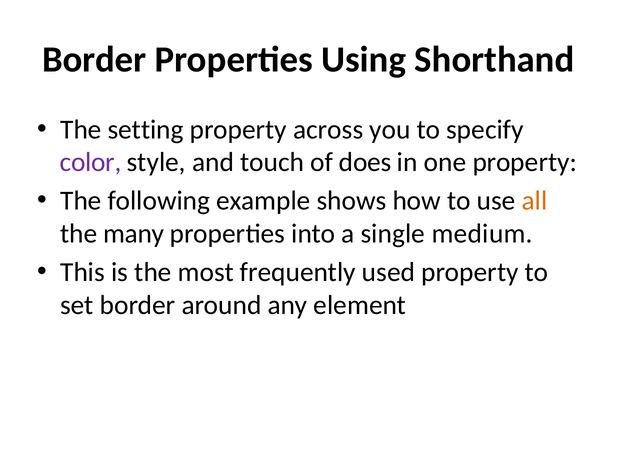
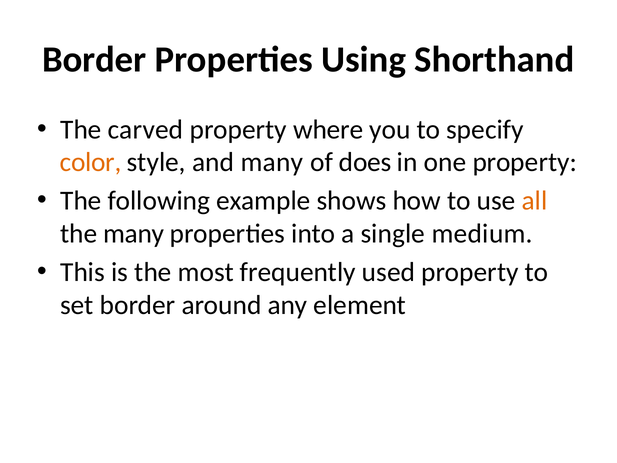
setting: setting -> carved (146, 129)
across: across -> where (328, 129)
color colour: purple -> orange (91, 162)
and touch: touch -> many (272, 162)
